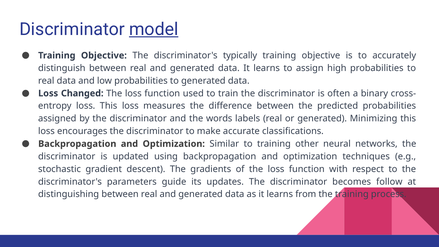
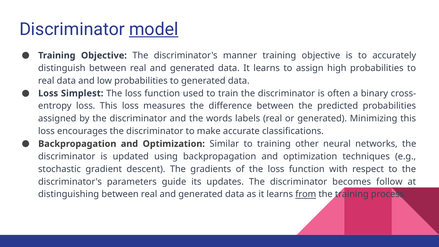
typically: typically -> manner (240, 55)
Changed: Changed -> Simplest (82, 93)
from underline: none -> present (306, 194)
